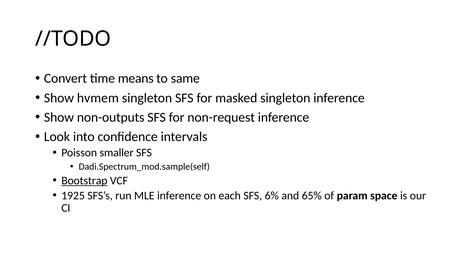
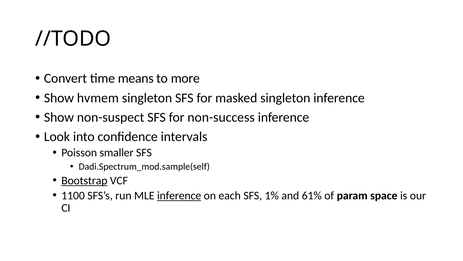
same: same -> more (185, 78)
non-outputs: non-outputs -> non-suspect (111, 117)
non-request: non-request -> non-success (221, 117)
1925: 1925 -> 1100 (73, 195)
inference underline: none -> present (179, 195)
6%: 6% -> 1% (272, 195)
65%: 65% -> 61% (312, 195)
